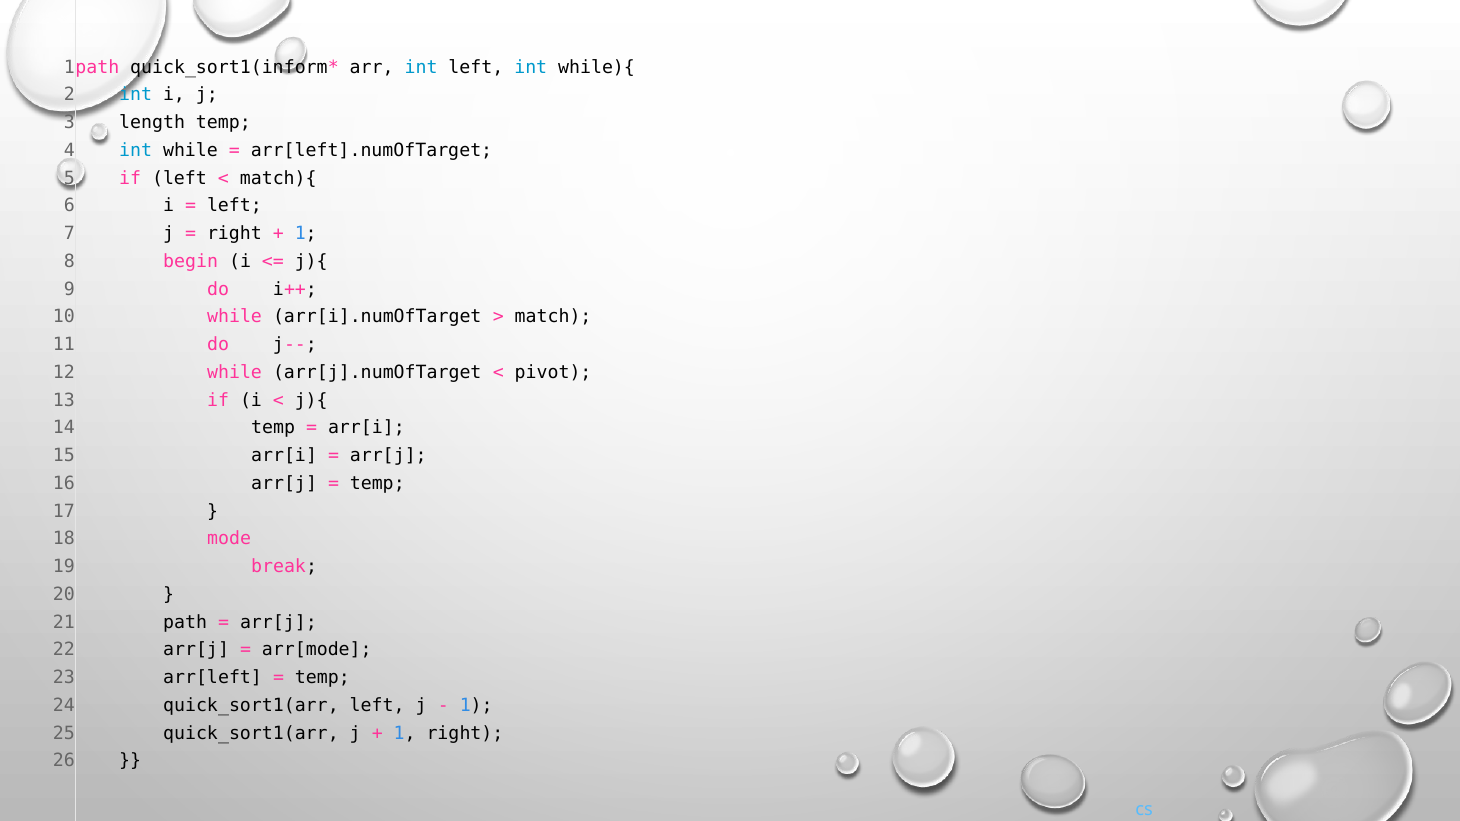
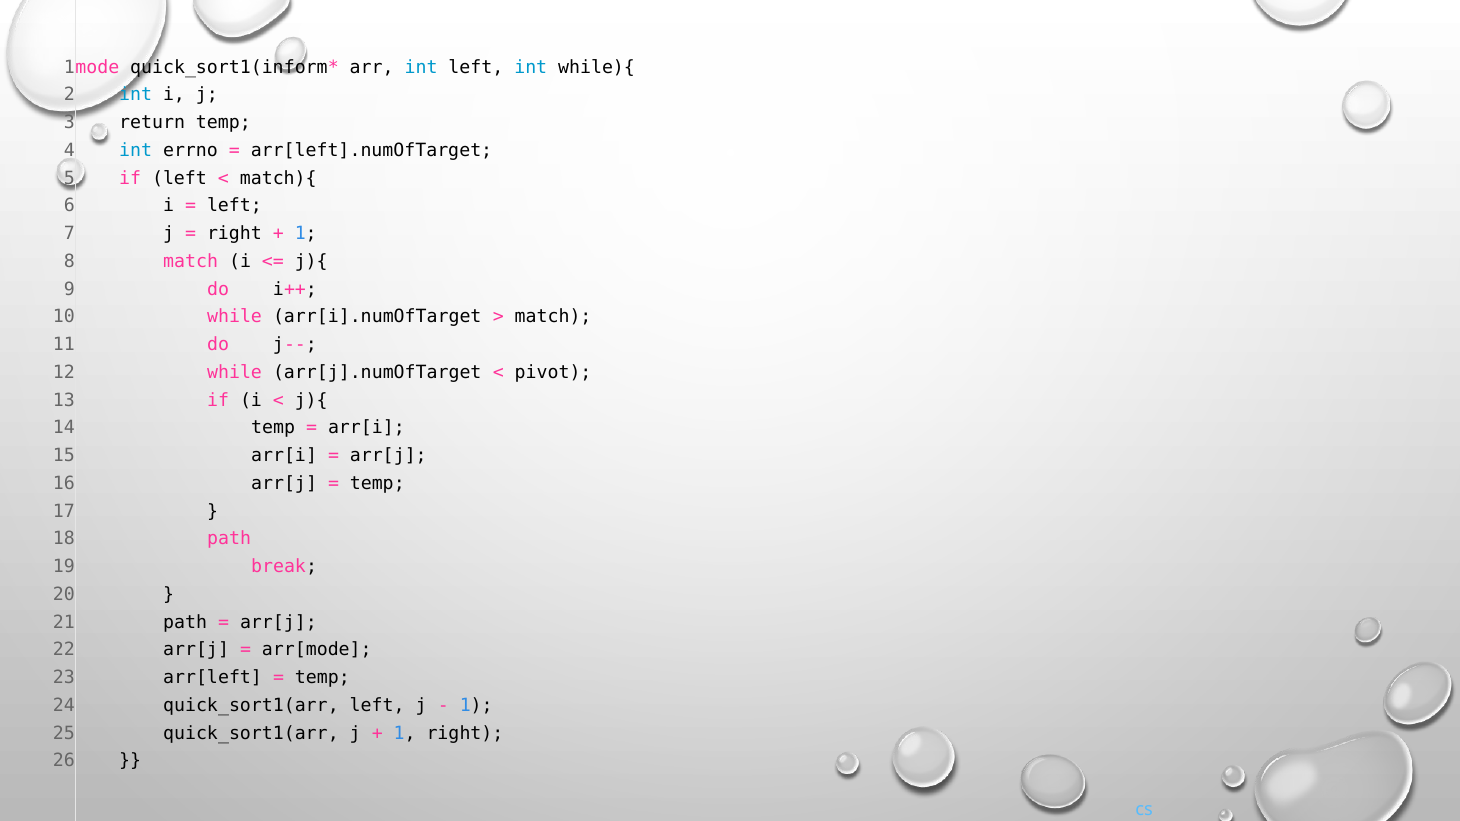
path: path -> mode (97, 67)
length: length -> return (152, 123)
int while: while -> errno (190, 150)
begin: begin -> match (191, 261)
mode: mode -> path (229, 539)
